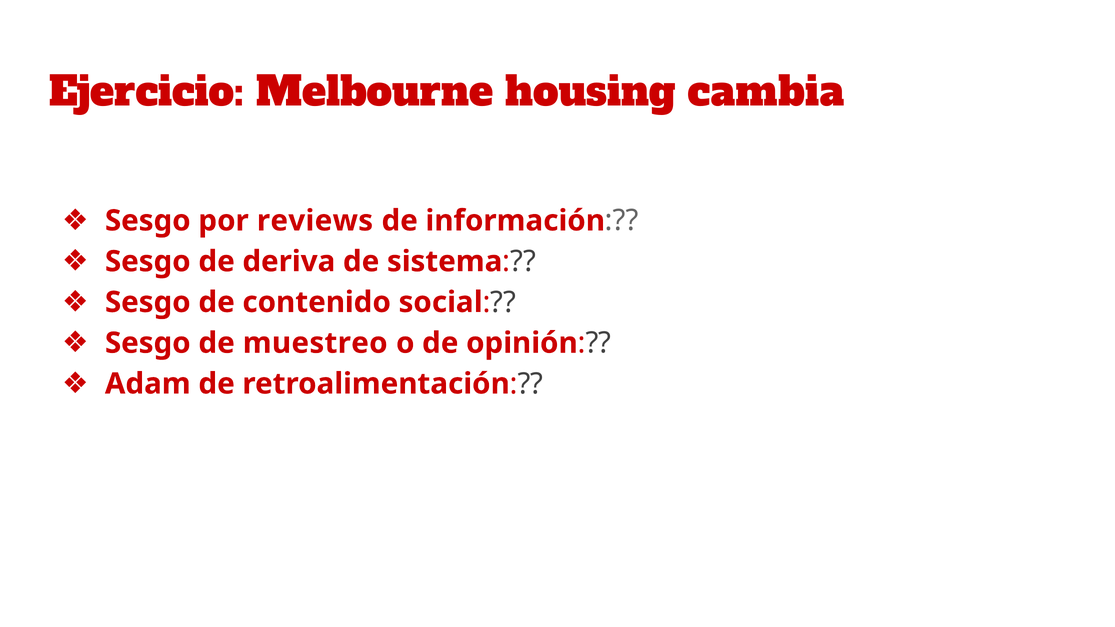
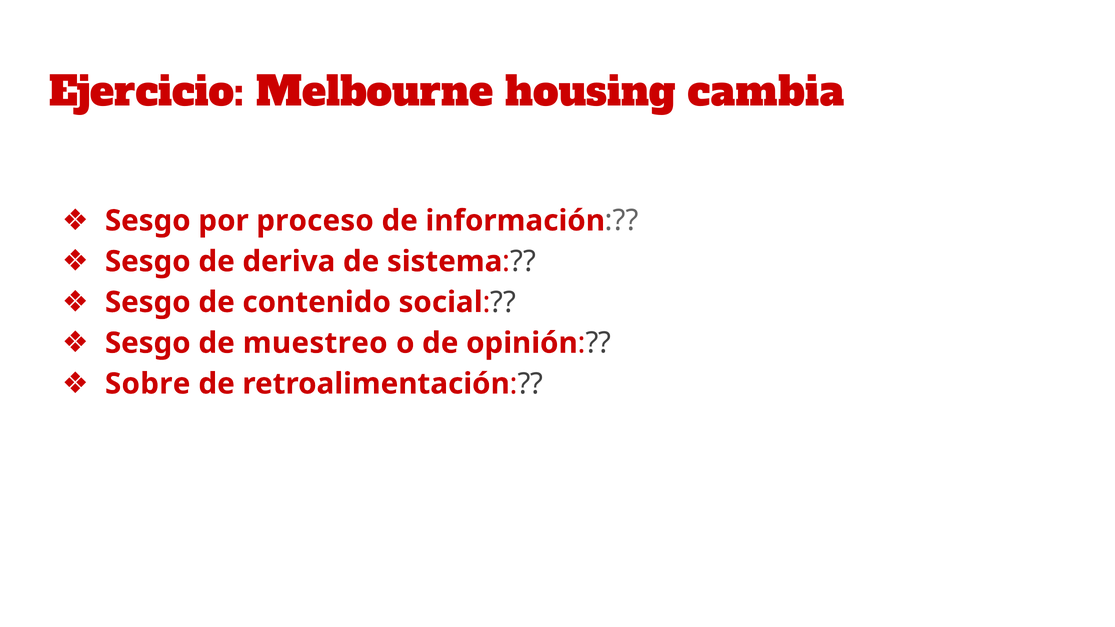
reviews: reviews -> proceso (315, 221)
Adam: Adam -> Sobre (148, 384)
